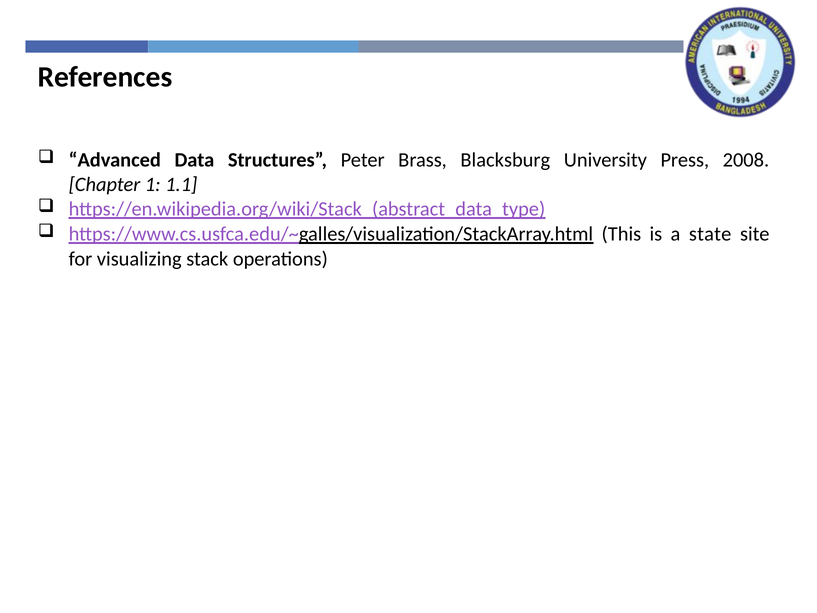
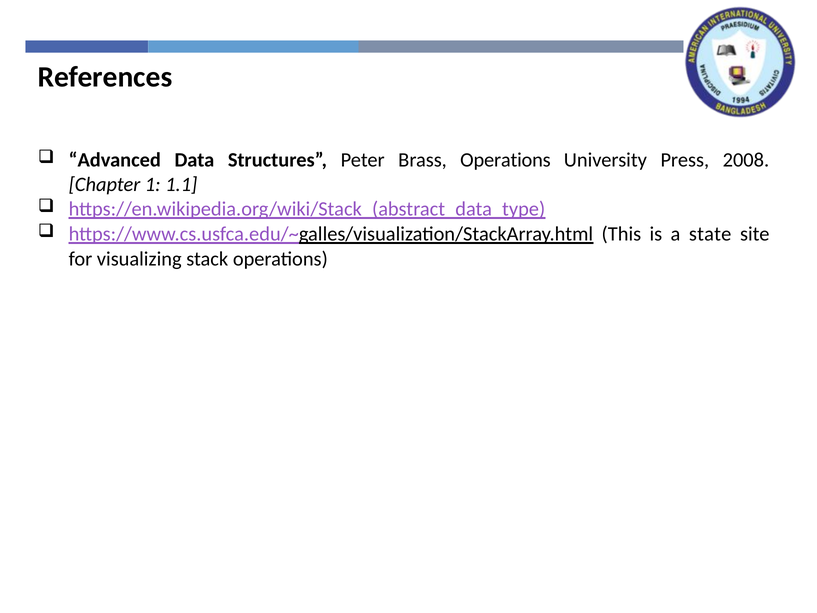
Brass Blacksburg: Blacksburg -> Operations (505, 160)
